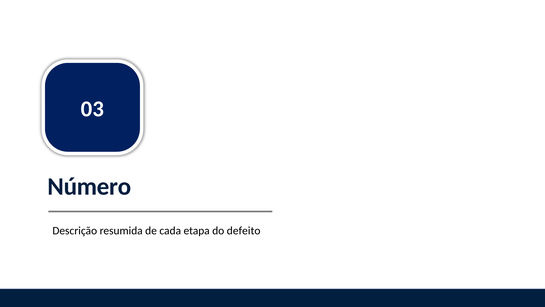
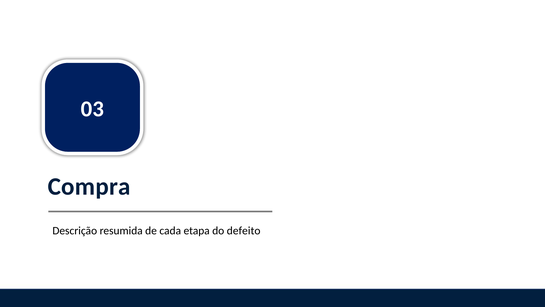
Número: Número -> Compra (89, 186)
